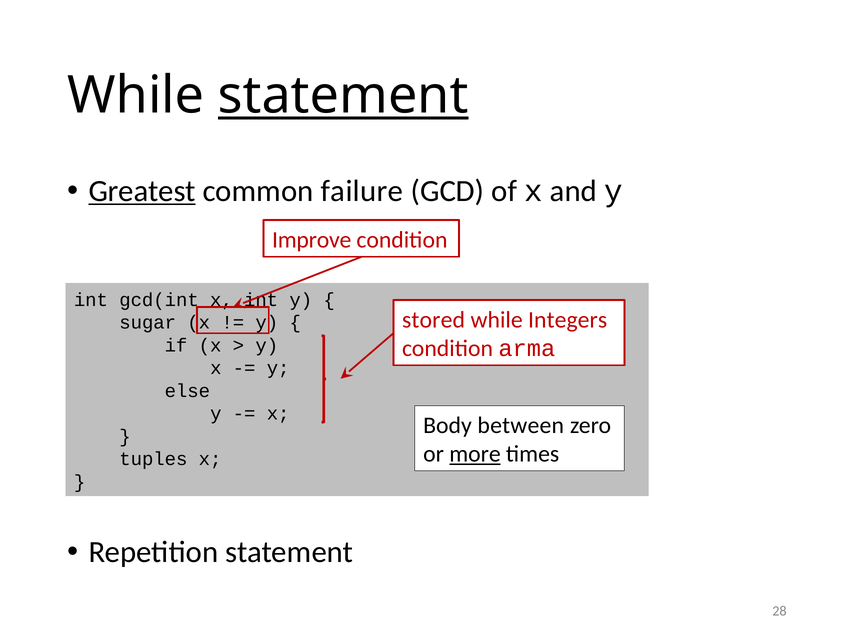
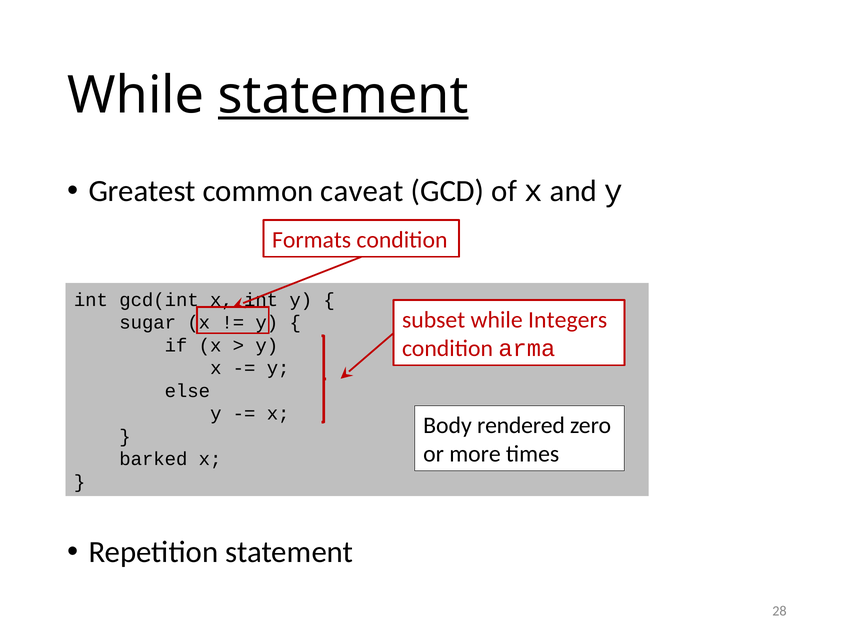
Greatest underline: present -> none (142, 191)
failure: failure -> caveat (362, 191)
Improve: Improve -> Formats (312, 240)
stored: stored -> subset (434, 320)
between: between -> rendered (521, 426)
more underline: present -> none (475, 454)
tuples: tuples -> barked (153, 459)
